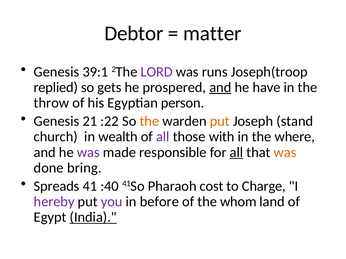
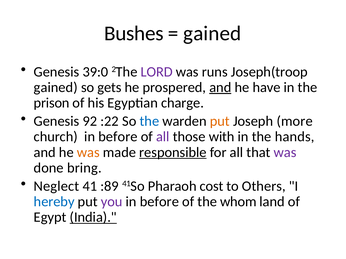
Debtor: Debtor -> Bushes (134, 33)
matter: matter -> gained (212, 33)
39:1: 39:1 -> 39:0 (95, 72)
replied: replied -> gained (56, 88)
throw: throw -> prison (52, 103)
person: person -> charge (183, 103)
21: 21 -> 92 (90, 121)
the colour: orange -> blue (149, 121)
stand: stand -> more (295, 121)
church in wealth: wealth -> before (118, 137)
where: where -> hands (295, 137)
was colour: purple -> orange (88, 153)
responsible underline: none -> present (173, 153)
all underline: present -> none (237, 153)
was colour: orange -> purple (285, 153)
Spreads: Spreads -> Neglect (56, 186)
:40: :40 -> :89 (110, 186)
Charge: Charge -> Others (264, 186)
hereby colour: purple -> blue (54, 202)
